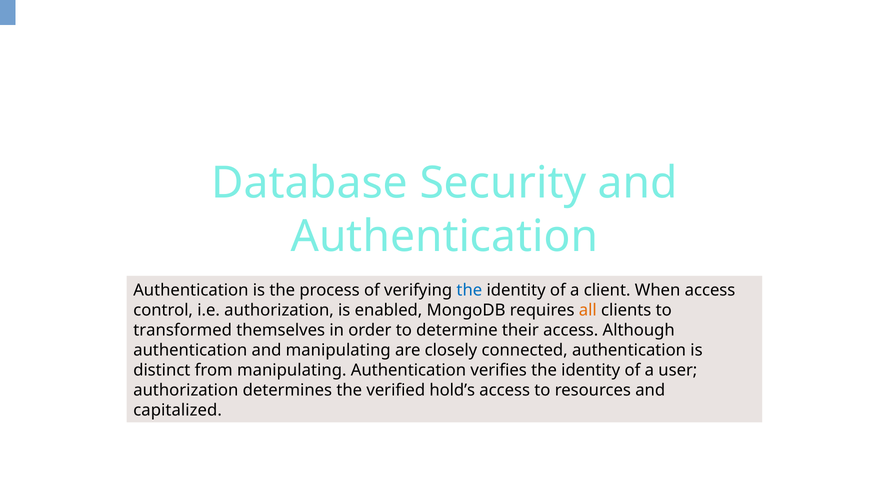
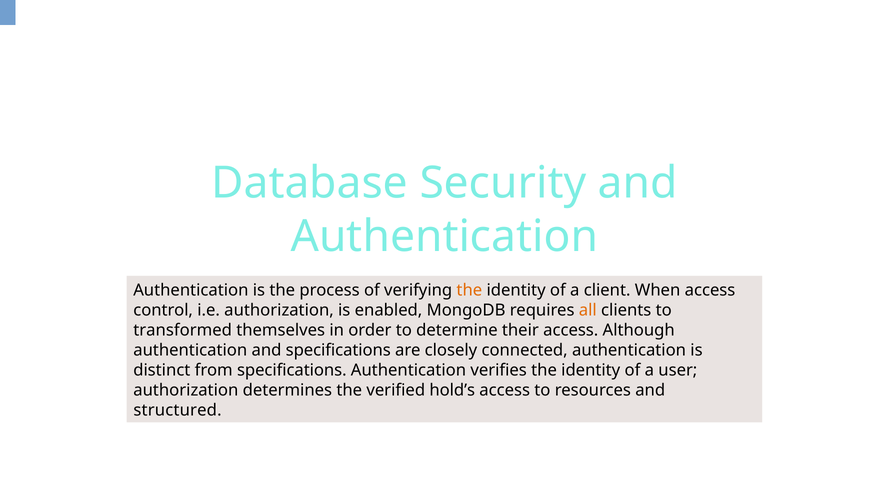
the colour: blue -> orange (469, 290)
and manipulating: manipulating -> specifications (338, 350)
from manipulating: manipulating -> specifications (292, 370)
capitalized: capitalized -> structured (178, 410)
